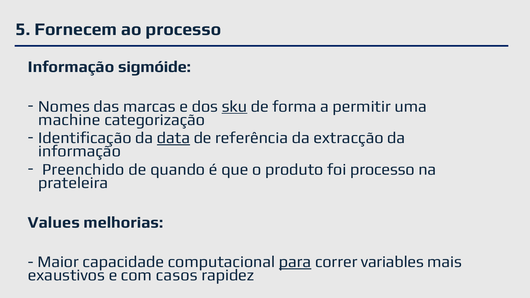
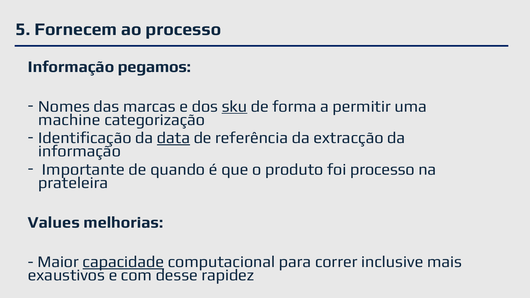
sigmóide: sigmóide -> pegamos (155, 67)
Preenchido: Preenchido -> Importante (83, 169)
capacidade underline: none -> present (123, 262)
para underline: present -> none (295, 262)
variables: variables -> inclusive (392, 262)
casos: casos -> desse (177, 275)
